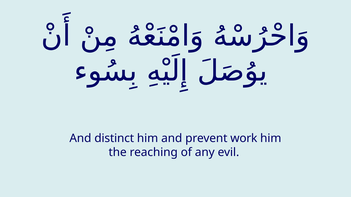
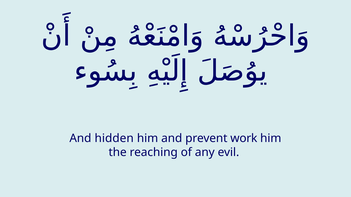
distinct: distinct -> hidden (114, 139)
